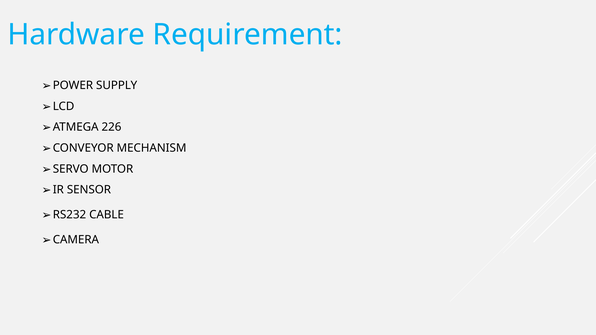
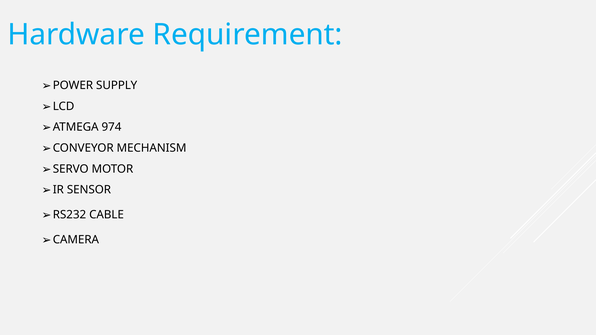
226: 226 -> 974 (111, 127)
